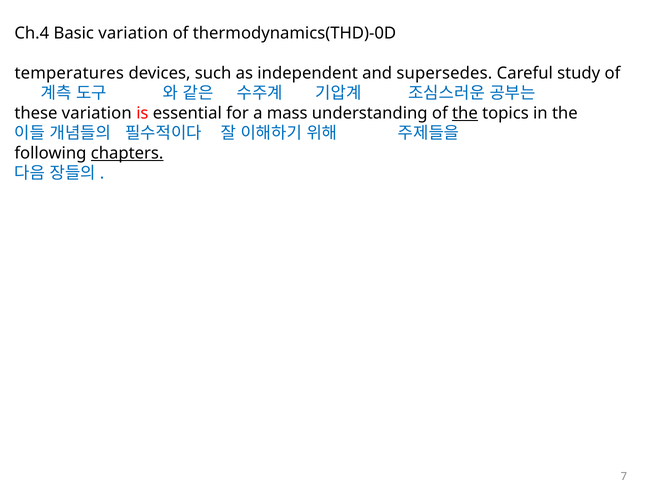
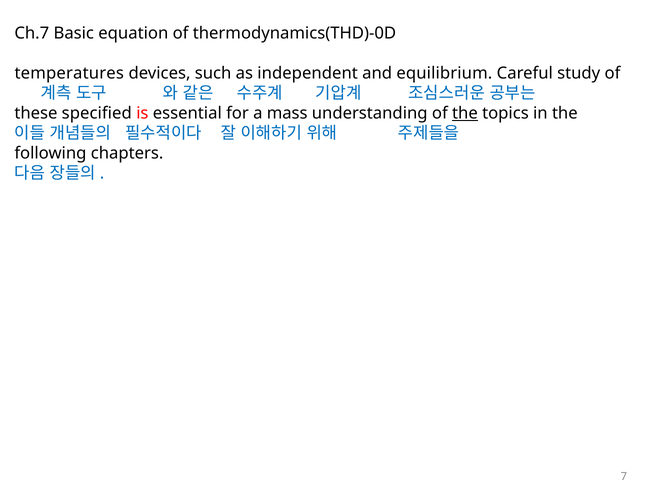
Ch.4: Ch.4 -> Ch.7 (32, 33)
Basic variation: variation -> equation (133, 33)
supersedes: supersedes -> equilibrium (444, 73)
these variation: variation -> specified (97, 113)
chapters underline: present -> none (127, 154)
